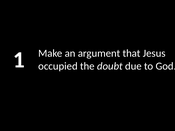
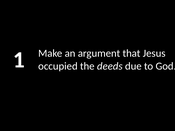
doubt: doubt -> deeds (110, 66)
